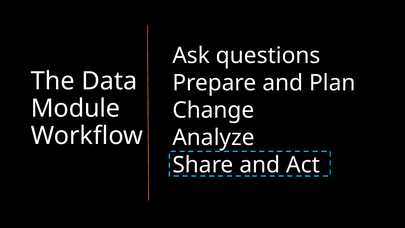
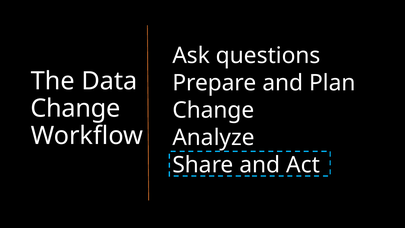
Module: Module -> Change (75, 108)
